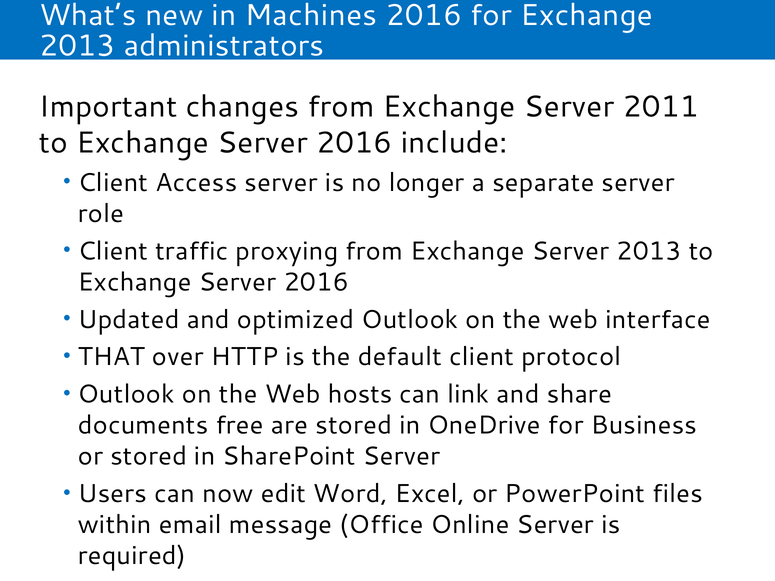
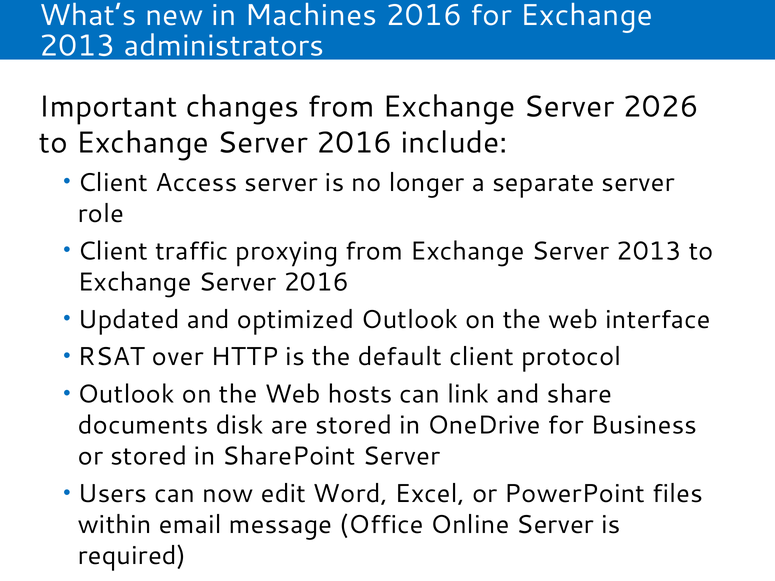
2011: 2011 -> 2026 (661, 107)
THAT: THAT -> RSAT (111, 357)
free: free -> disk (240, 426)
